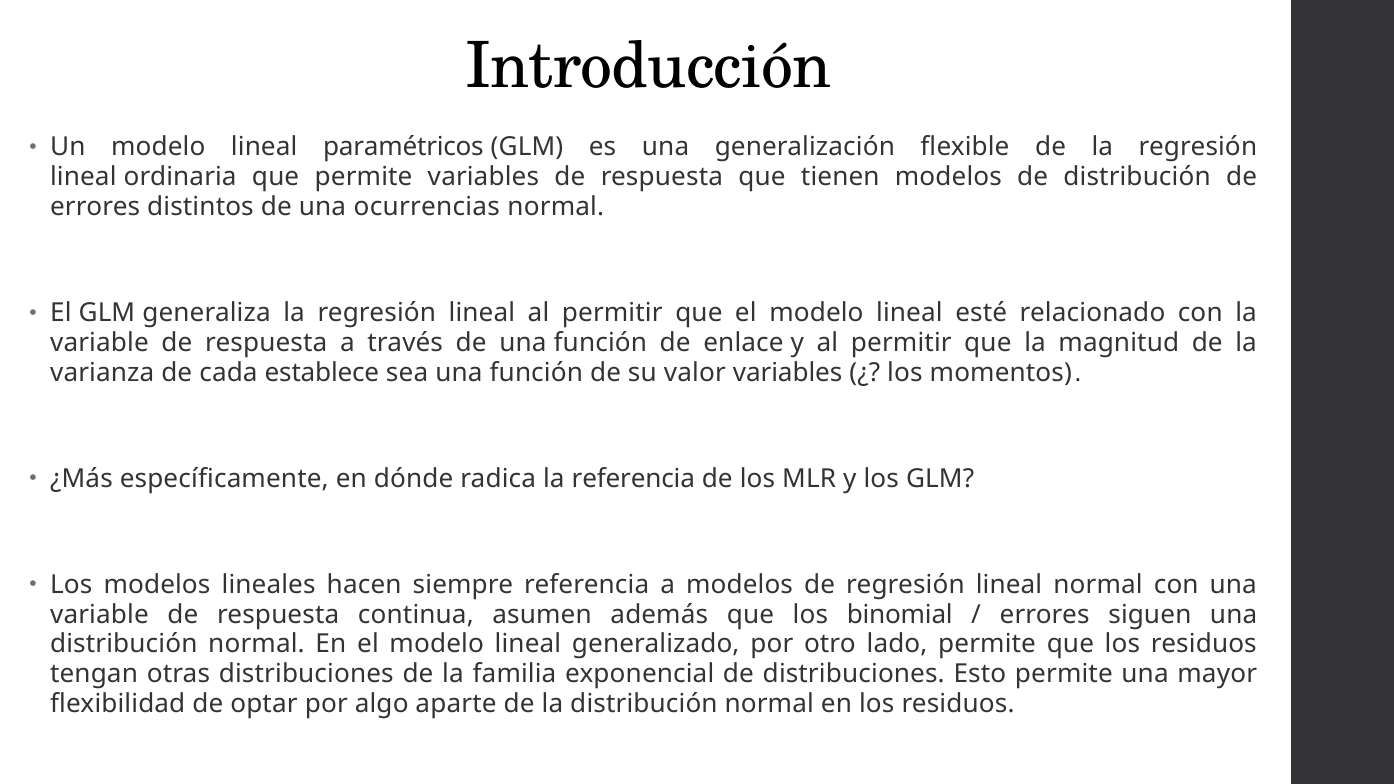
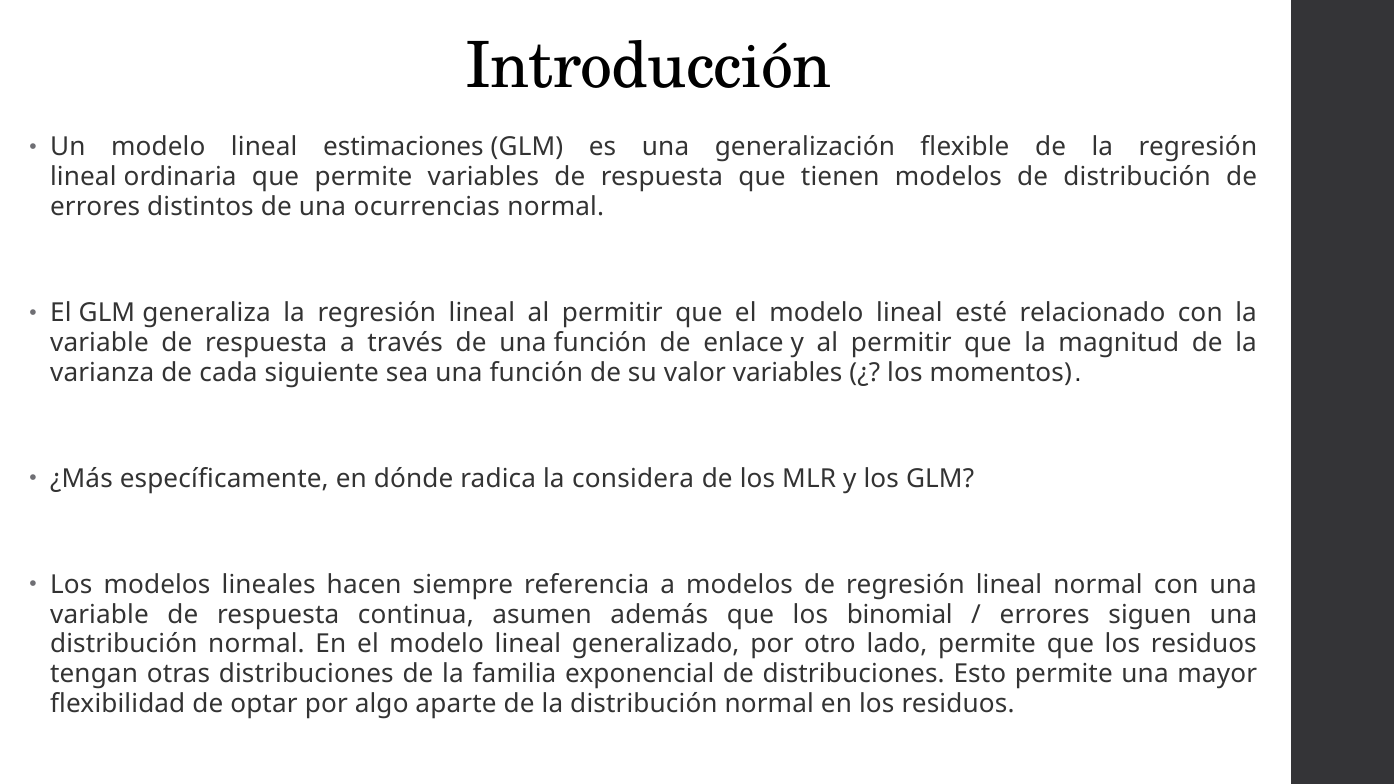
paramétricos: paramétricos -> estimaciones (403, 147)
establece: establece -> siguiente (322, 373)
la referencia: referencia -> considera (633, 479)
